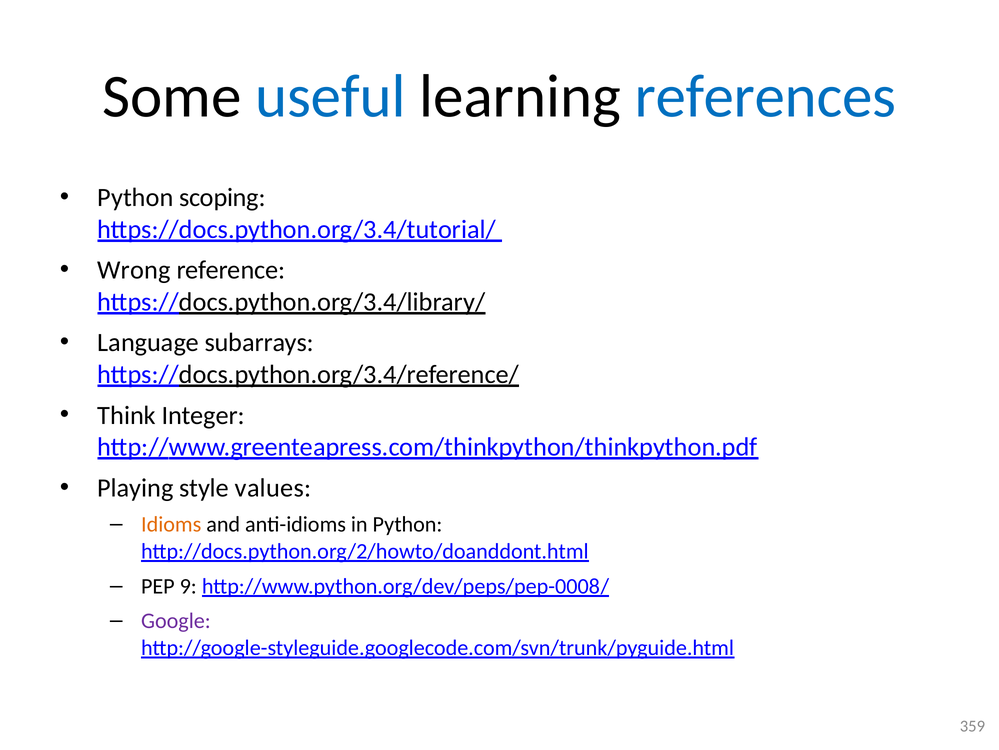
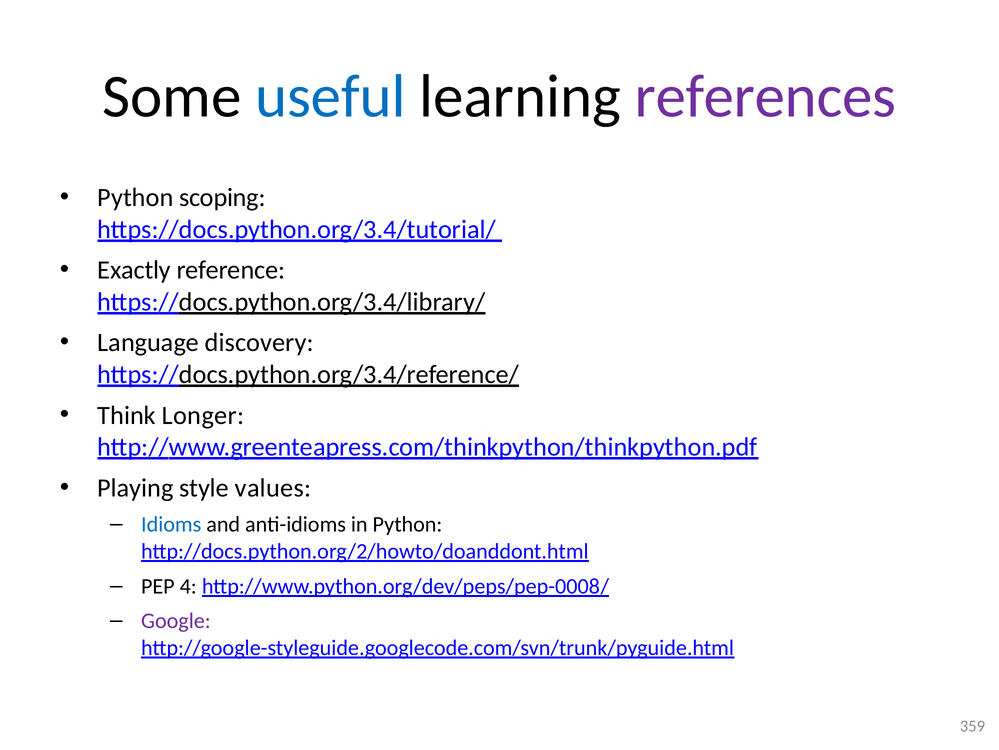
references colour: blue -> purple (765, 97)
Wrong: Wrong -> Exactly (134, 270)
subarrays: subarrays -> discovery (259, 342)
Integer: Integer -> Longer (203, 415)
Idioms colour: orange -> blue (171, 524)
9: 9 -> 4 (188, 586)
